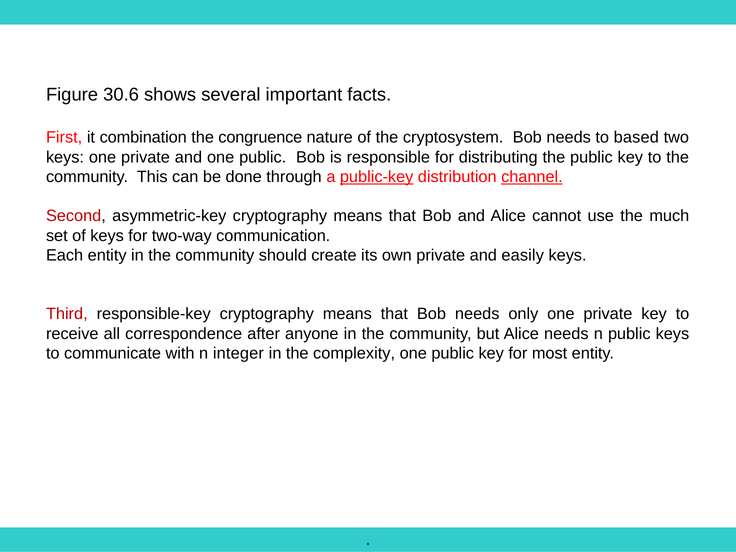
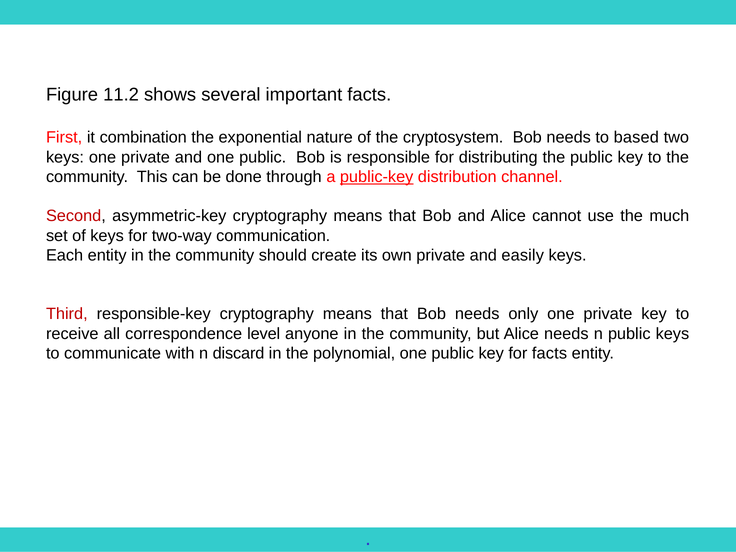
30.6: 30.6 -> 11.2 (121, 95)
congruence: congruence -> exponential (260, 138)
channel underline: present -> none (532, 177)
after: after -> level (264, 334)
integer: integer -> discard (239, 353)
complexity: complexity -> polynomial (354, 353)
for most: most -> facts (549, 353)
